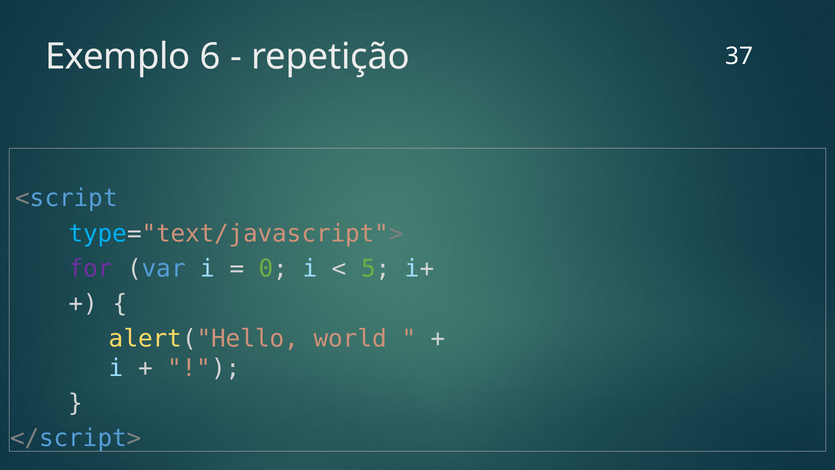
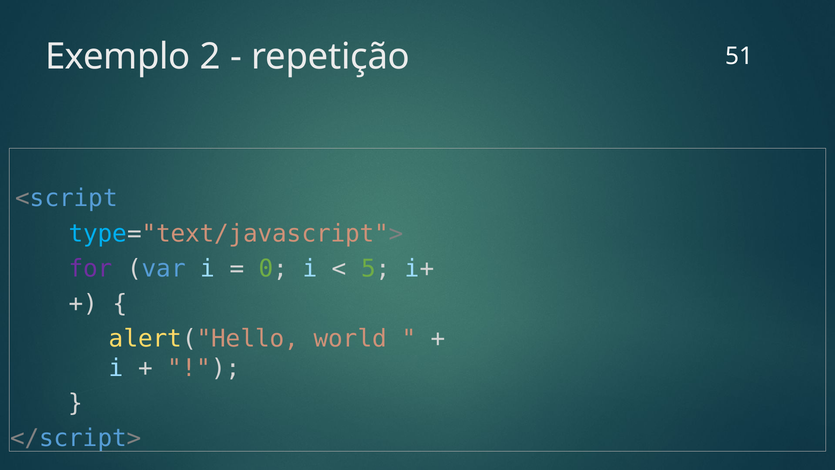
6: 6 -> 2 (210, 56)
37: 37 -> 51 (739, 56)
